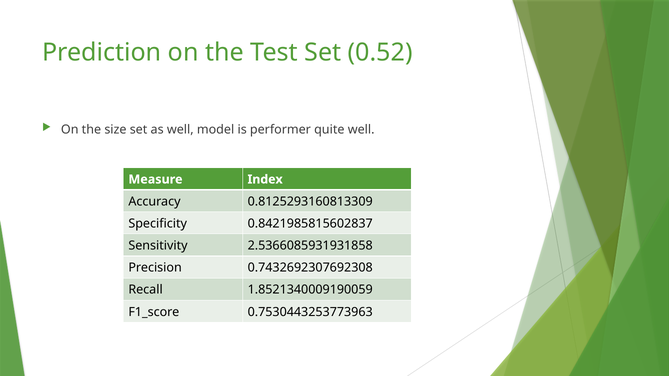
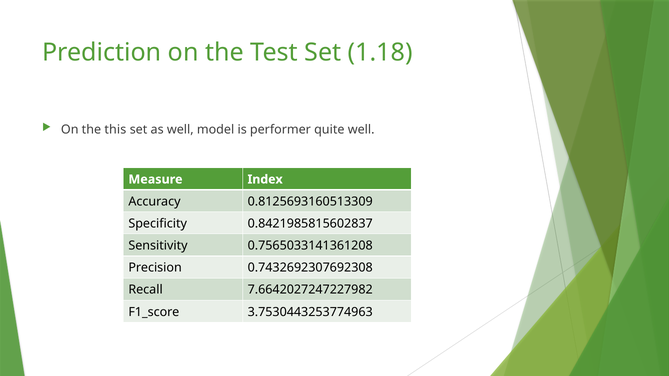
0.52: 0.52 -> 1.18 (380, 53)
size: size -> this (115, 129)
0.8125293160813309: 0.8125293160813309 -> 0.8125693160513309 (310, 202)
2.5366085931931858: 2.5366085931931858 -> 0.7565033141361208 (310, 246)
1.8521340009190059: 1.8521340009190059 -> 7.6642027247227982 (310, 290)
0.7530443253773963: 0.7530443253773963 -> 3.7530443253774963 (310, 312)
